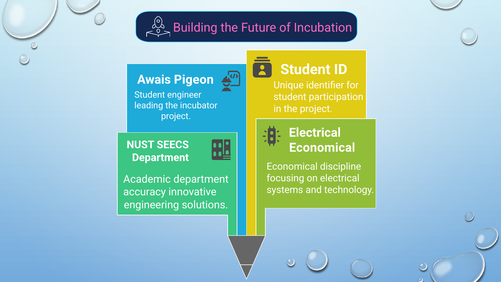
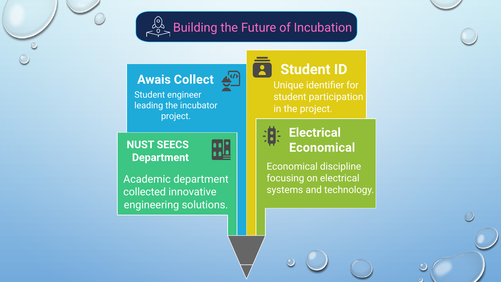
Pigeon: Pigeon -> Collect (194, 79)
accuracy: accuracy -> collected (145, 192)
